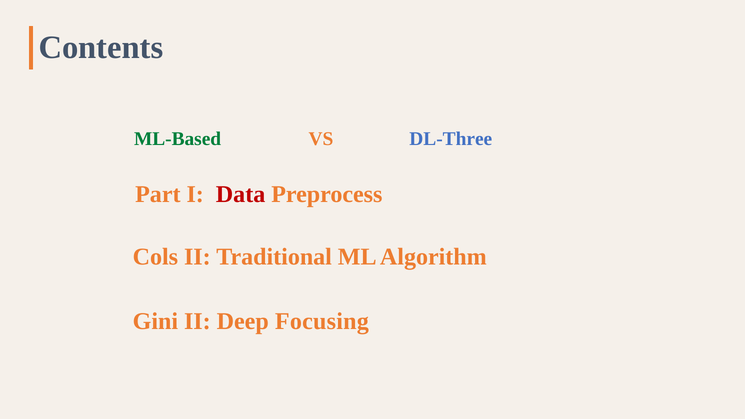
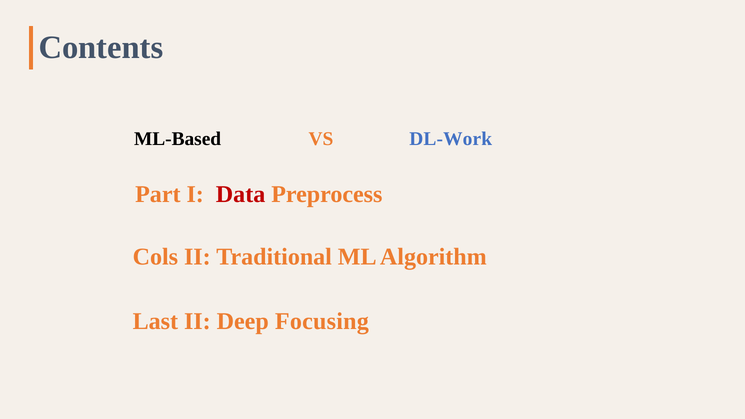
ML-Based colour: green -> black (178, 139)
DL-Three: DL-Three -> DL-Work (451, 139)
Gini: Gini -> Last (155, 322)
